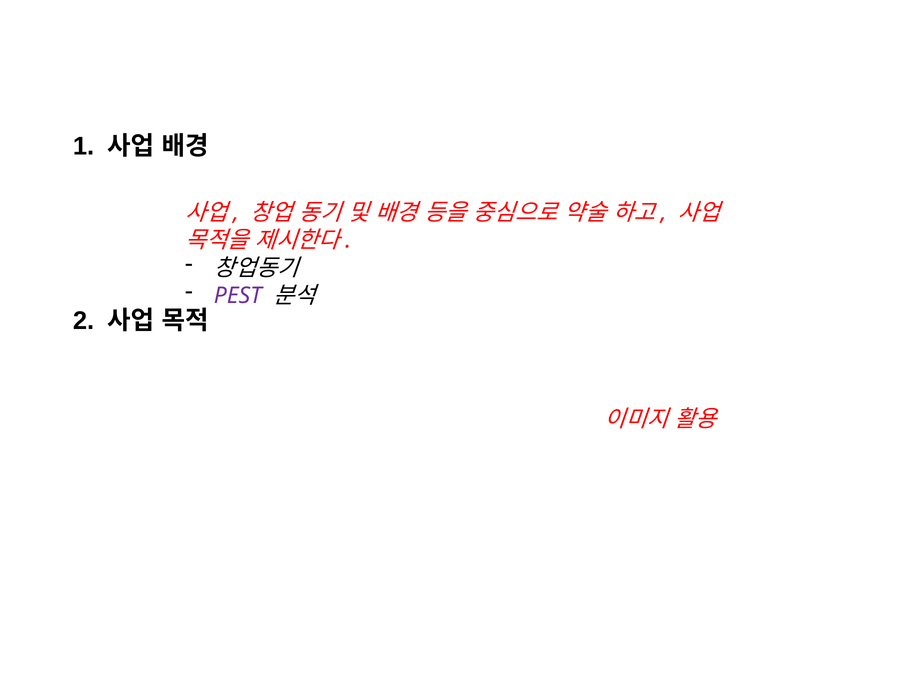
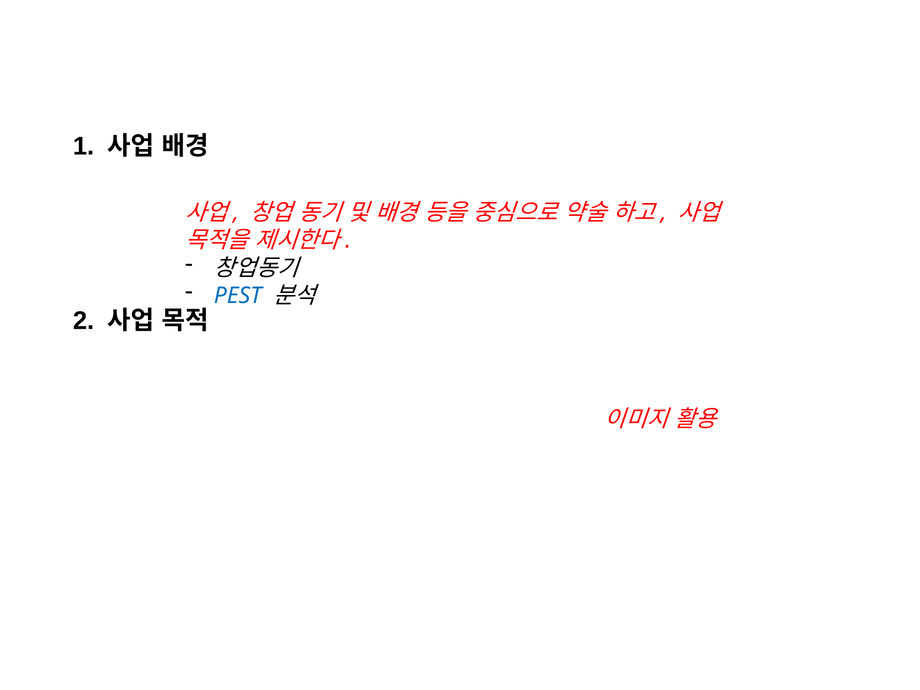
PEST colour: purple -> blue (238, 296)
